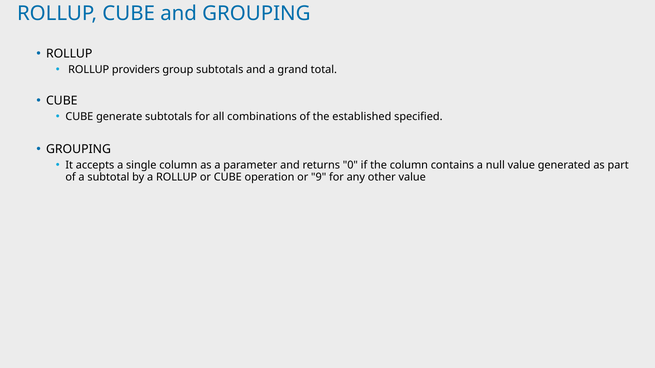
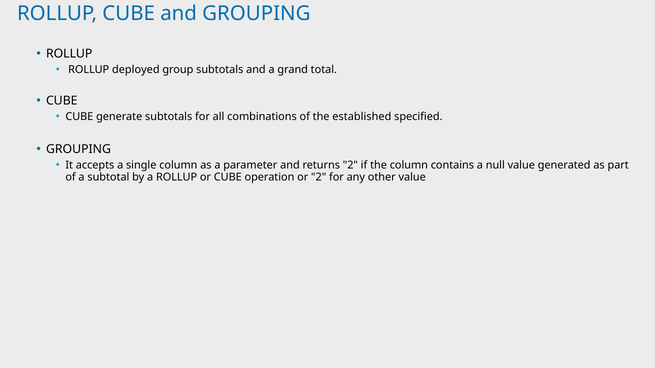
providers: providers -> deployed (136, 70)
returns 0: 0 -> 2 (350, 165)
or 9: 9 -> 2 (319, 177)
